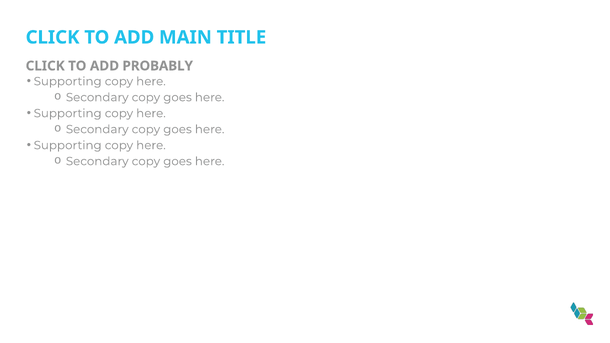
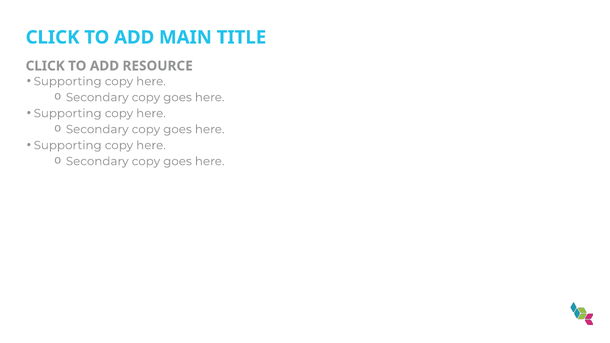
PROBABLY: PROBABLY -> RESOURCE (158, 66)
